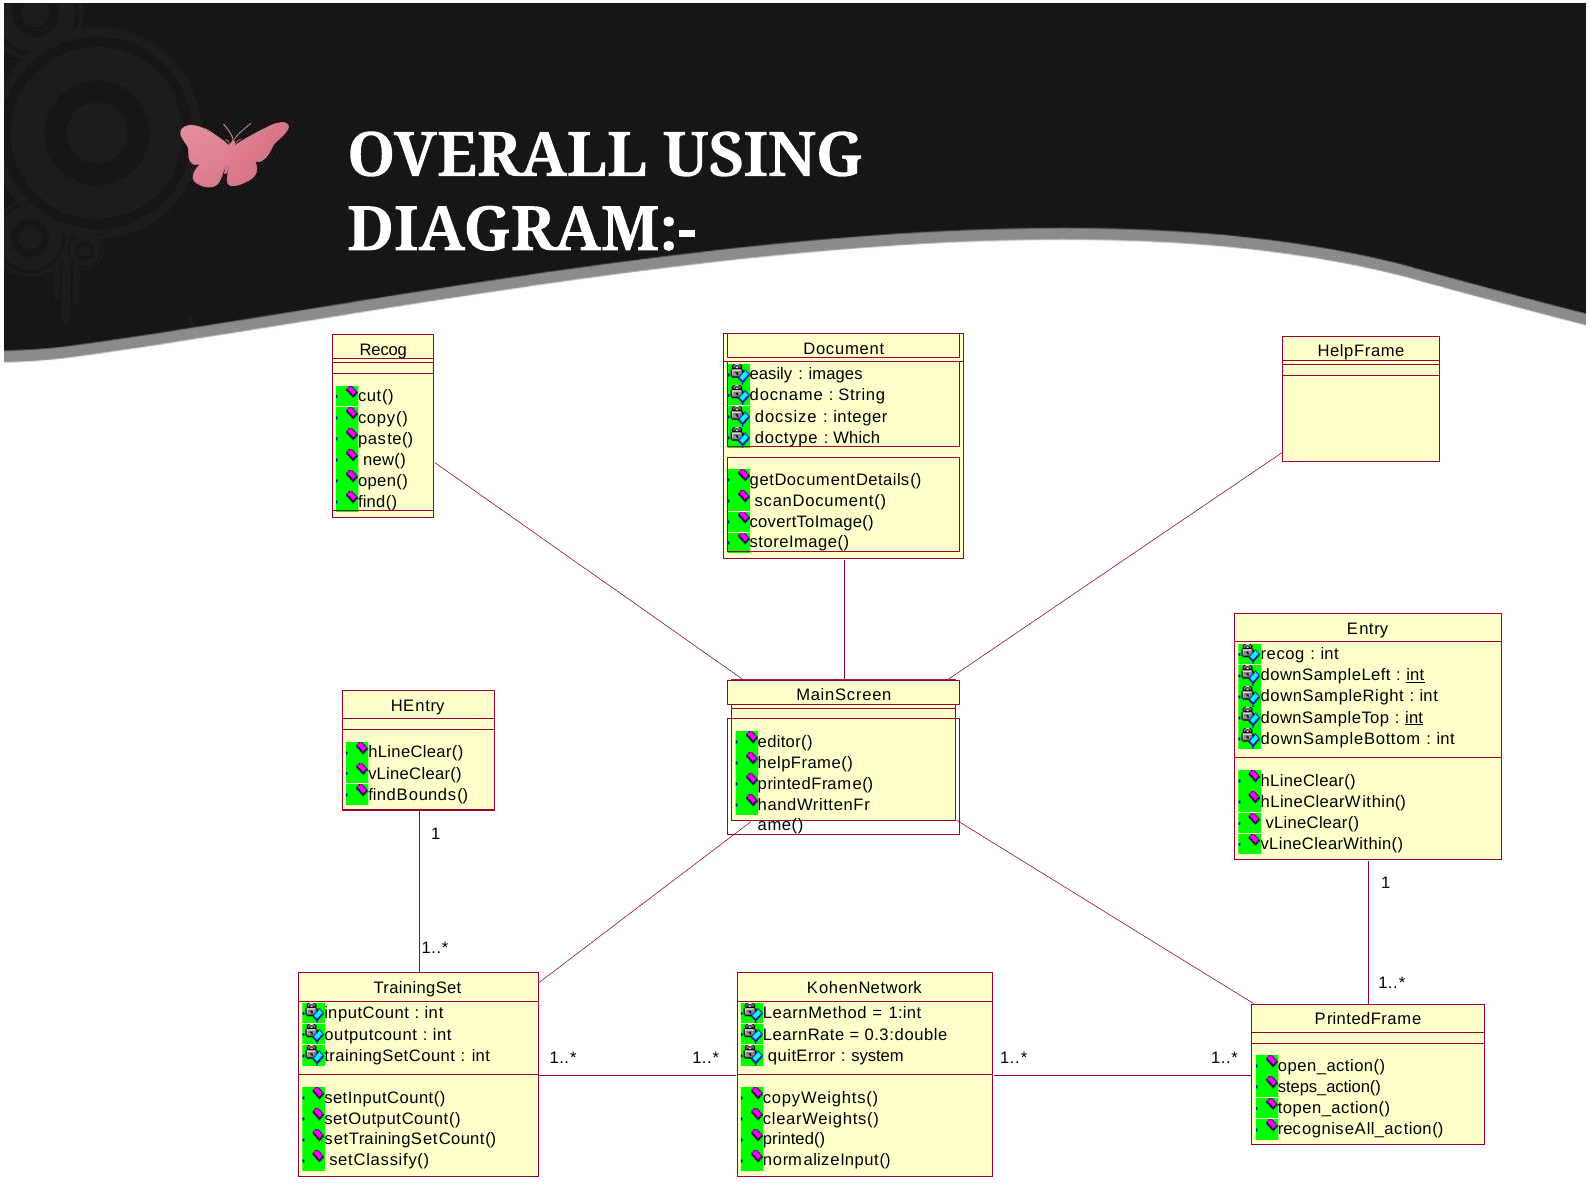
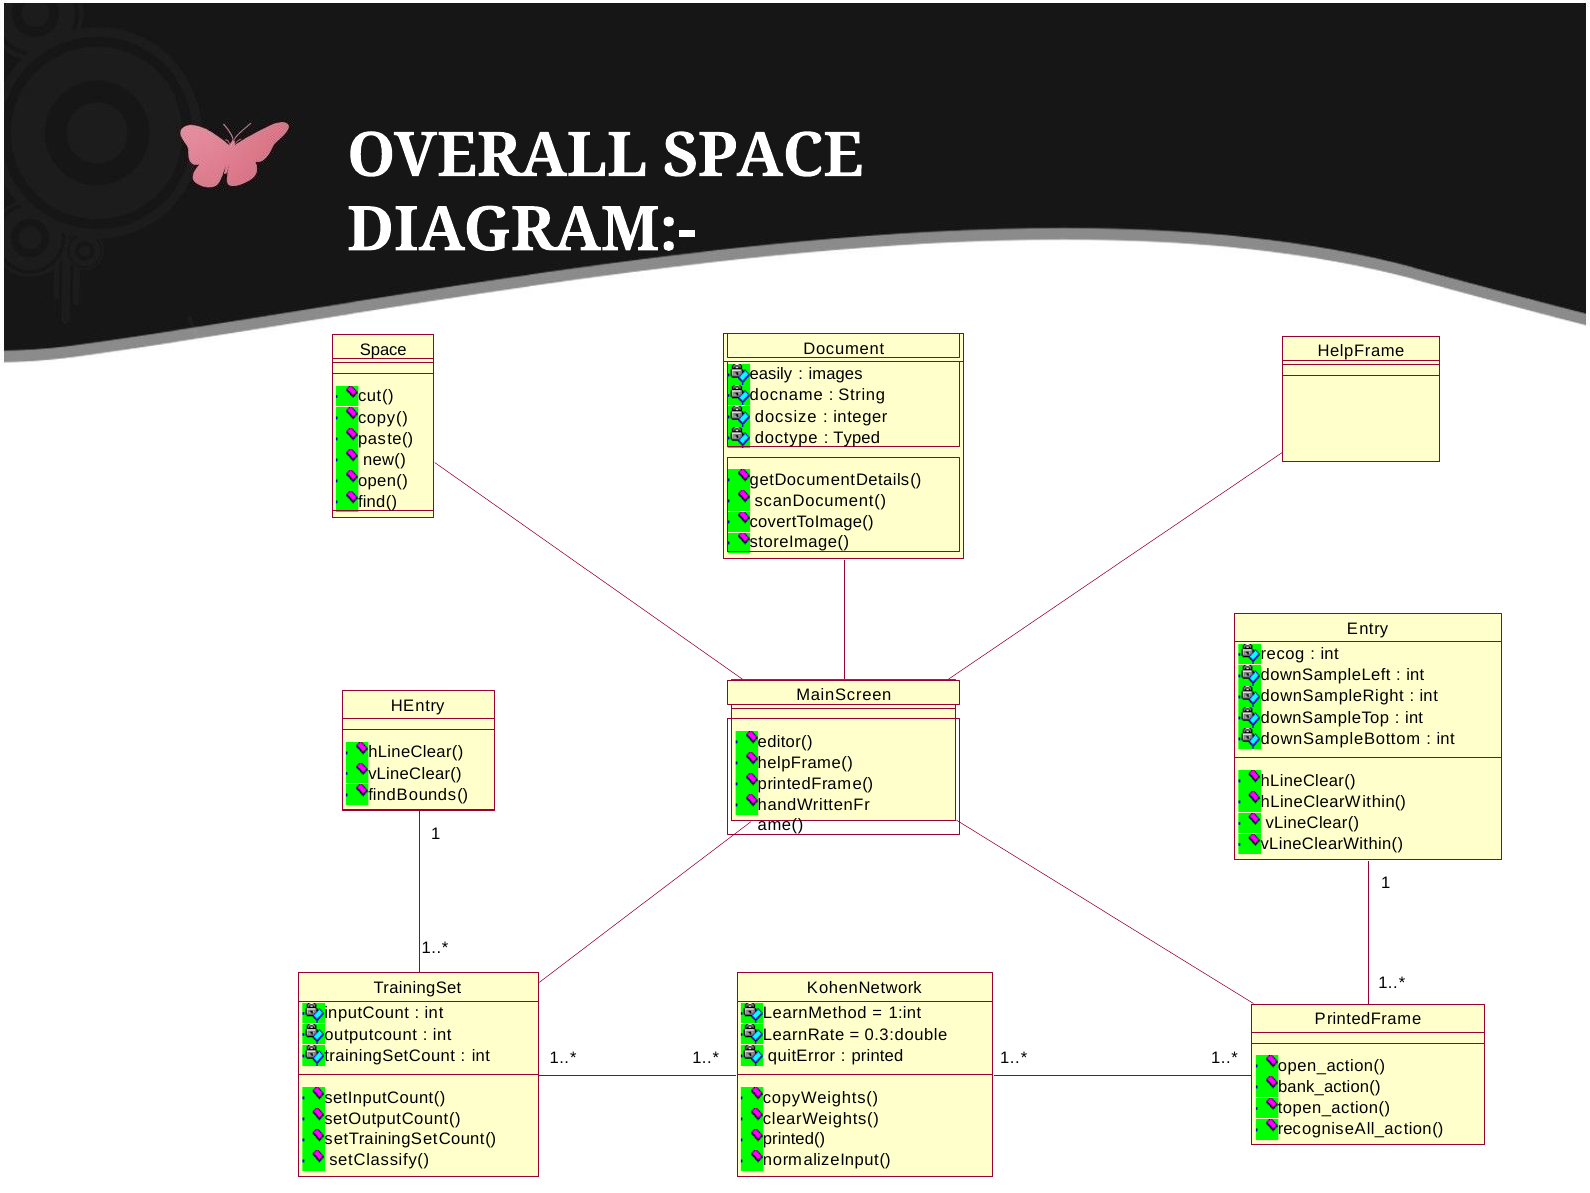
OVERALL USING: USING -> SPACE (763, 156)
Recog: Recog -> Space (383, 349)
Which: Which -> Typed (857, 438)
int underline: present -> none (1415, 675)
int underline: present -> none (1414, 717)
system: system -> printed (877, 1055)
steps_action(: steps_action( -> bank_action( (1329, 1087)
